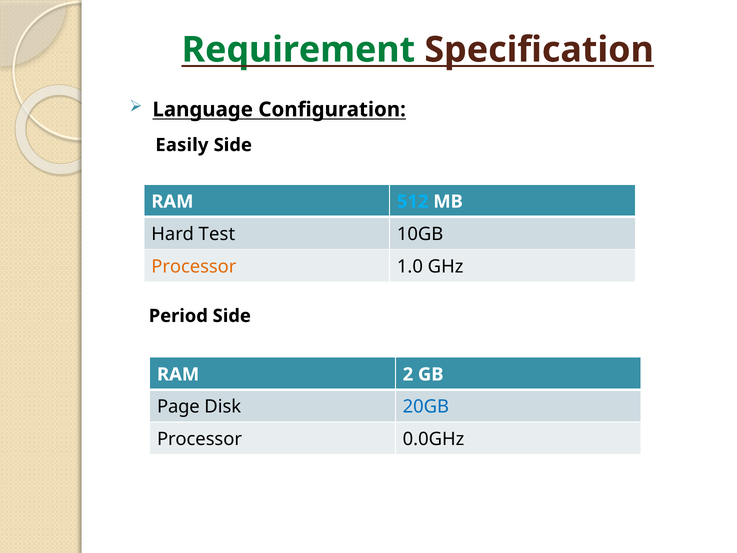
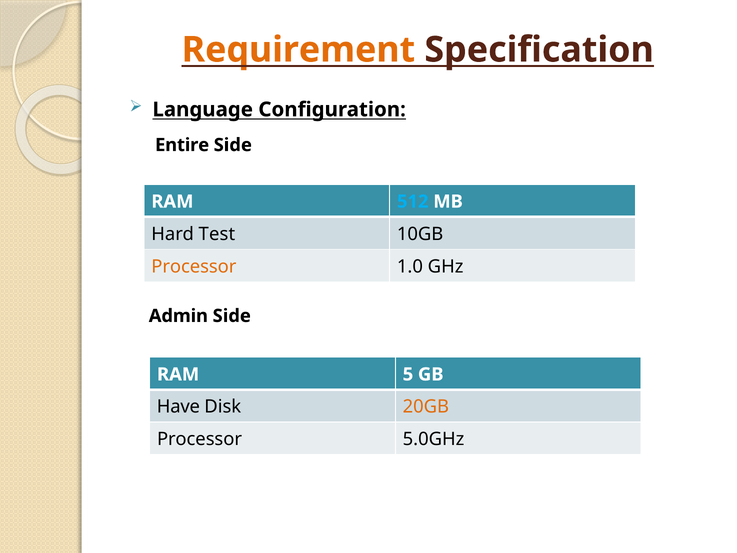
Requirement colour: green -> orange (298, 50)
Easily: Easily -> Entire (182, 145)
Period: Period -> Admin (178, 316)
2: 2 -> 5 (408, 374)
Page: Page -> Have (178, 407)
20GB colour: blue -> orange (426, 407)
0.0GHz: 0.0GHz -> 5.0GHz (434, 439)
